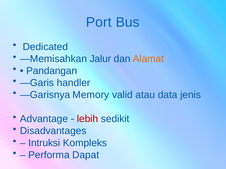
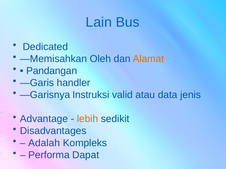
Port: Port -> Lain (99, 22)
Jalur: Jalur -> Oleh (100, 59)
Memory: Memory -> Instruksi (91, 95)
lebih colour: red -> orange (87, 119)
Intruksi: Intruksi -> Adalah (44, 143)
